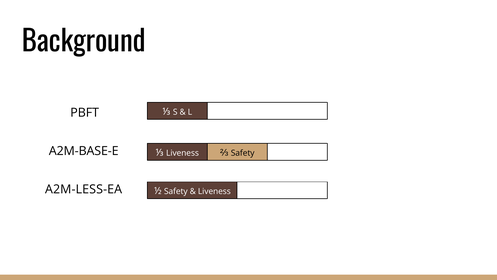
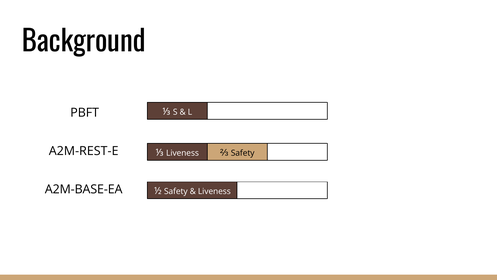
A2M-BASE-E: A2M-BASE-E -> A2M-REST-E (84, 151)
A2M-LESS-EA: A2M-LESS-EA -> A2M-BASE-EA (84, 189)
